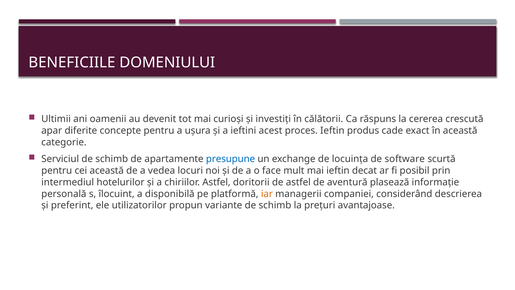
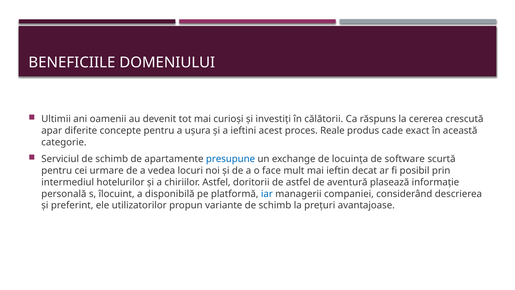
proces Ieftin: Ieftin -> Reale (332, 131)
cei această: această -> urmare (107, 170)
iar colour: orange -> blue (267, 194)
